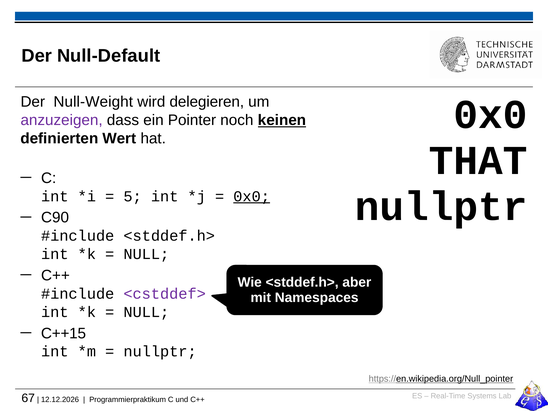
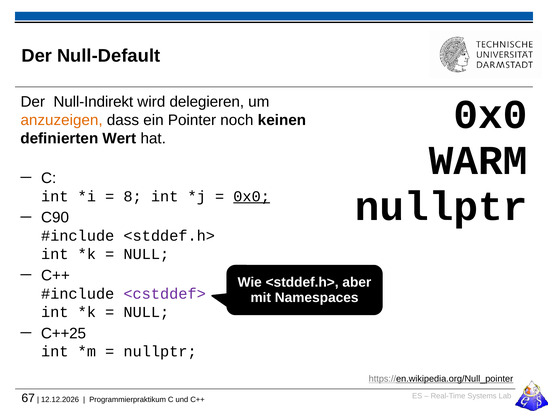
Null-Weight: Null-Weight -> Null-Indirekt (93, 102)
anzuzeigen colour: purple -> orange (62, 120)
keinen underline: present -> none (282, 120)
THAT: THAT -> WARM (478, 161)
5: 5 -> 8 (133, 196)
C++15: C++15 -> C++25 (63, 333)
